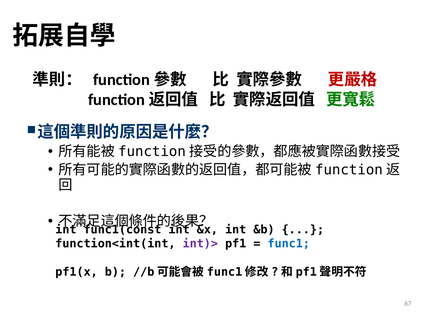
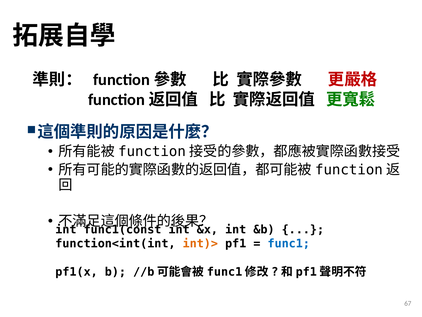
int)> colour: purple -> orange (200, 243)
